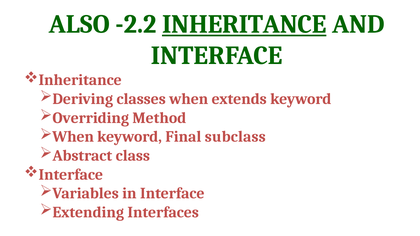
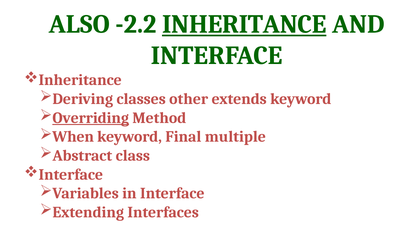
classes when: when -> other (189, 99)
Overriding underline: none -> present (91, 118)
subclass: subclass -> multiple (235, 137)
